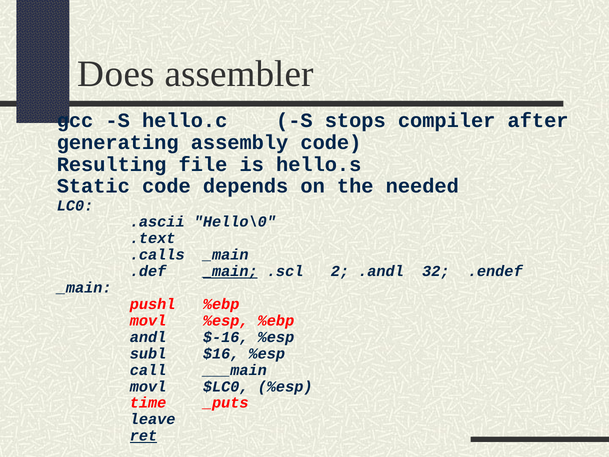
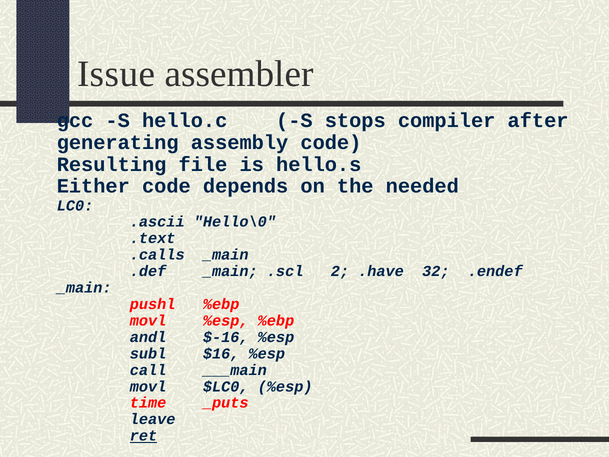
Does: Does -> Issue (116, 74)
Static: Static -> Either (93, 186)
_main underline: present -> none (230, 271)
.andl: .andl -> .have (381, 271)
